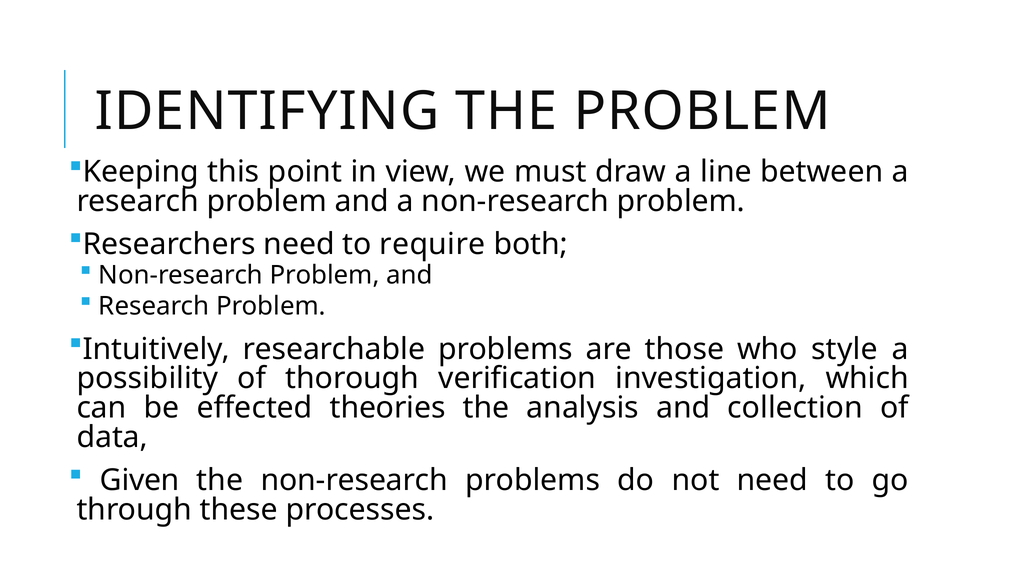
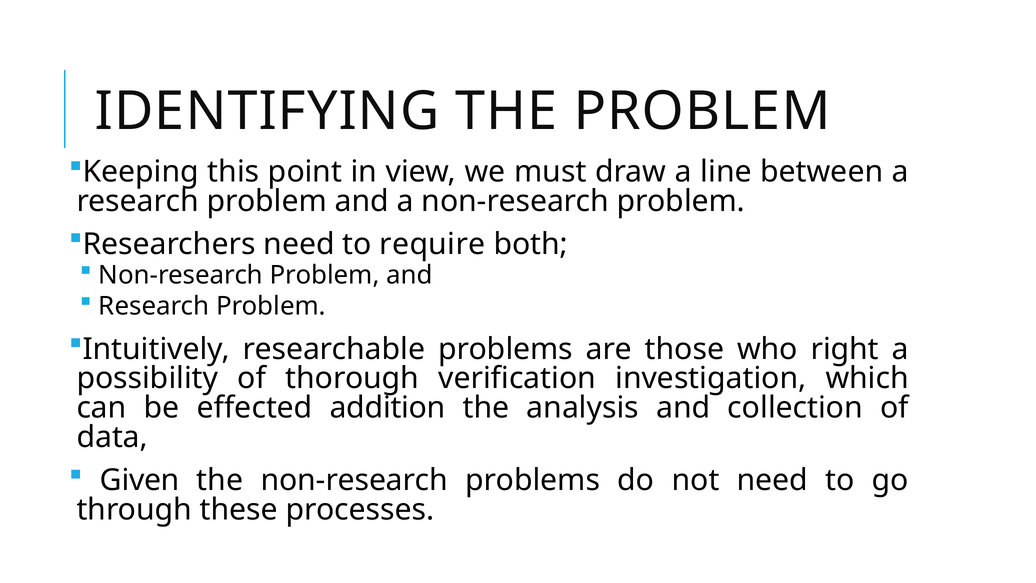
style: style -> right (845, 349)
theories: theories -> addition (388, 408)
